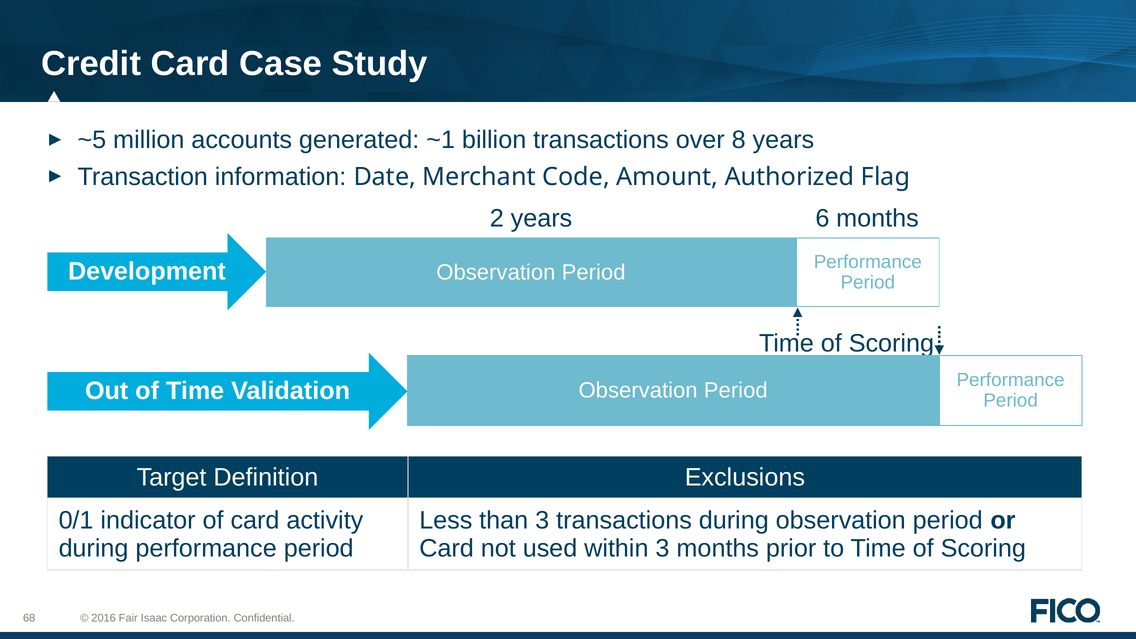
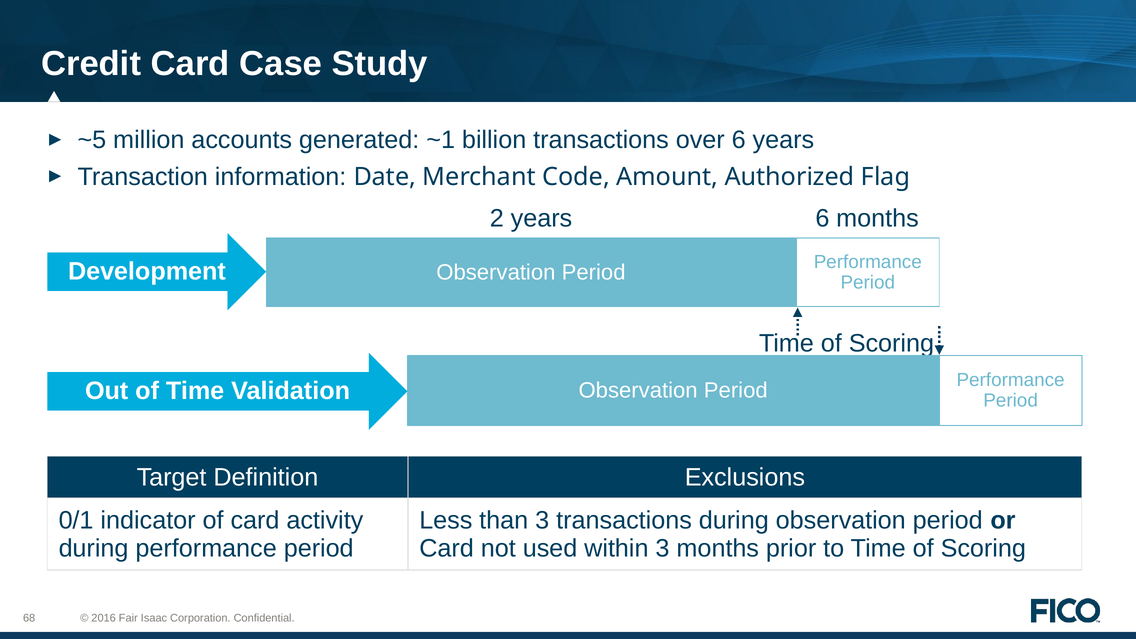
over 8: 8 -> 6 (739, 140)
